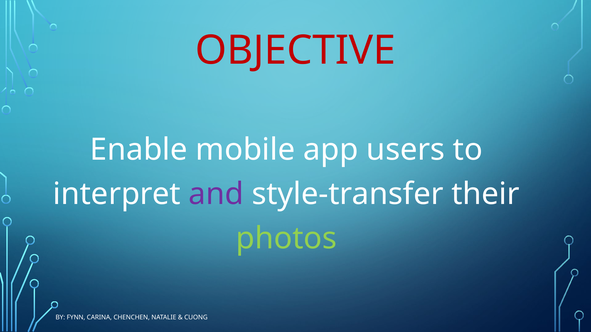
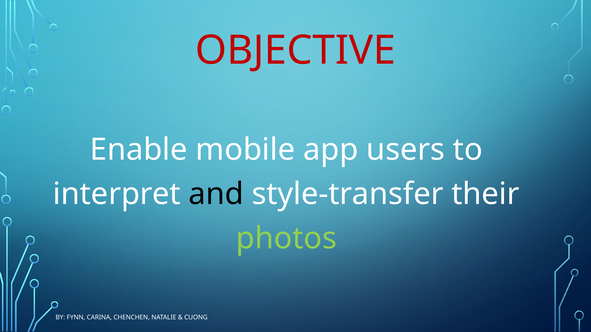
and colour: purple -> black (216, 194)
